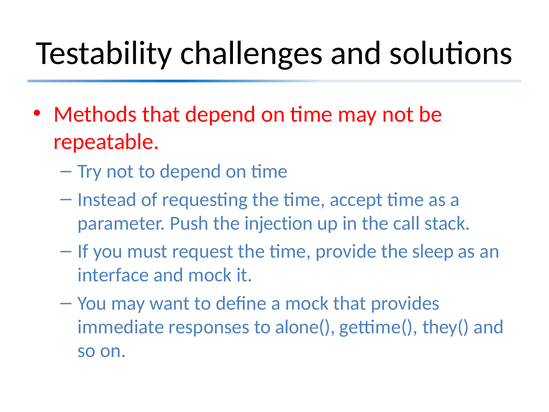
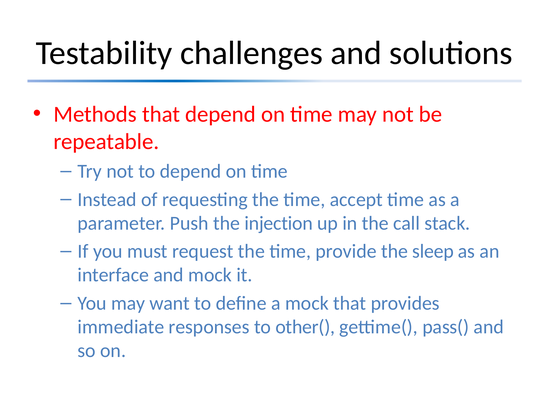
alone(: alone( -> other( (305, 327)
they(: they( -> pass( (446, 327)
